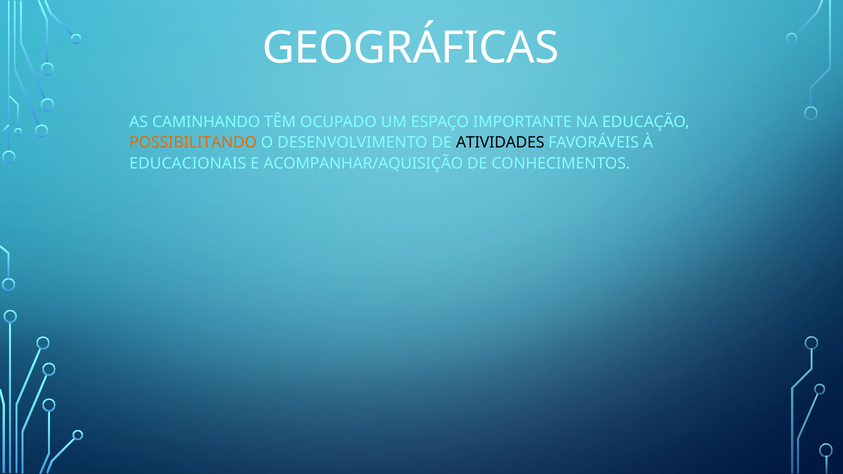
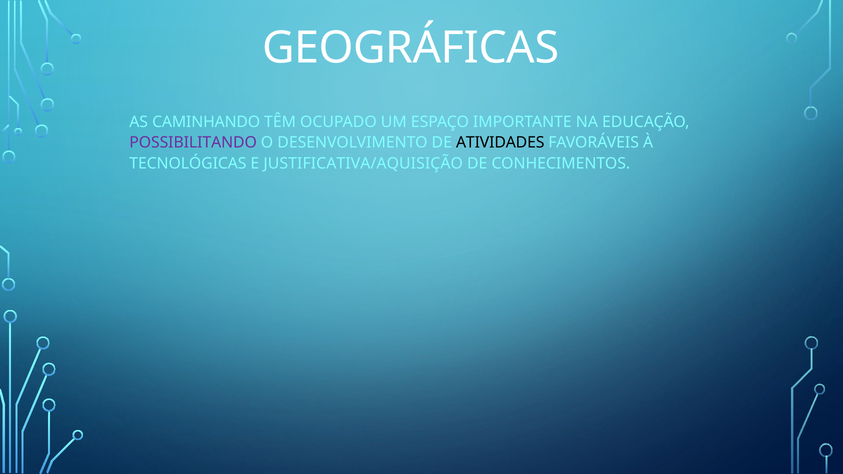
POSSIBILITANDO colour: orange -> purple (193, 143)
EDUCACIONAIS: EDUCACIONAIS -> TECNOLÓGICAS (188, 164)
ACOMPANHAR/AQUISIÇÃO: ACOMPANHAR/AQUISIÇÃO -> JUSTIFICATIVA/AQUISIÇÃO (363, 164)
